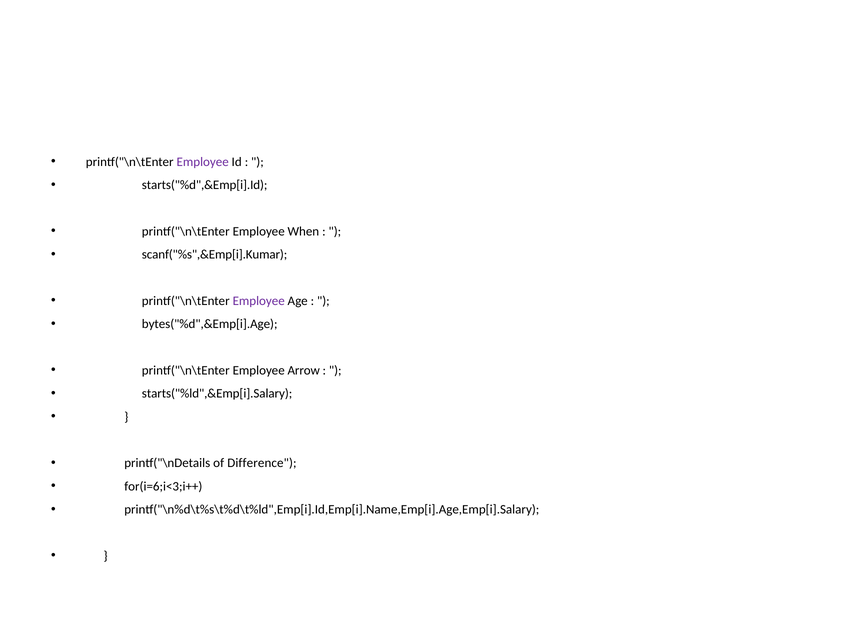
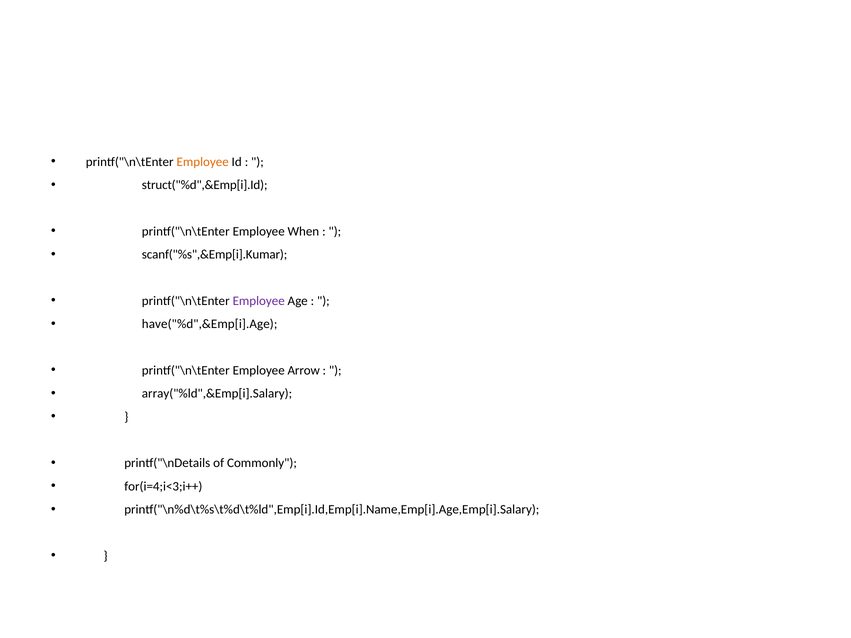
Employee colour: purple -> orange (203, 162)
starts("%d",&Emp[i].Id: starts("%d",&Emp[i].Id -> struct("%d",&Emp[i].Id (205, 185)
bytes("%d",&Emp[i].Age: bytes("%d",&Emp[i].Age -> have("%d",&Emp[i].Age (210, 324)
starts("%ld",&Emp[i].Salary: starts("%ld",&Emp[i].Salary -> array("%ld",&Emp[i].Salary (217, 394)
Difference: Difference -> Commonly (262, 463)
for(i=6;i<3;i++: for(i=6;i<3;i++ -> for(i=4;i<3;i++ (163, 486)
